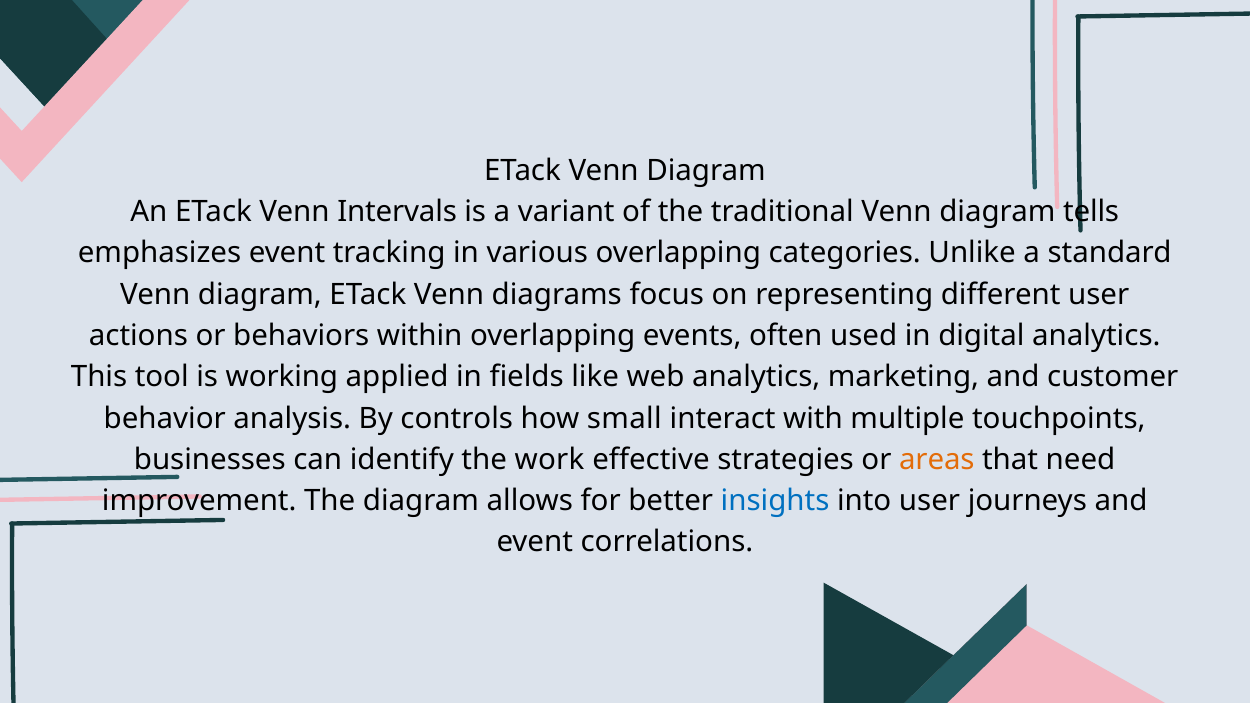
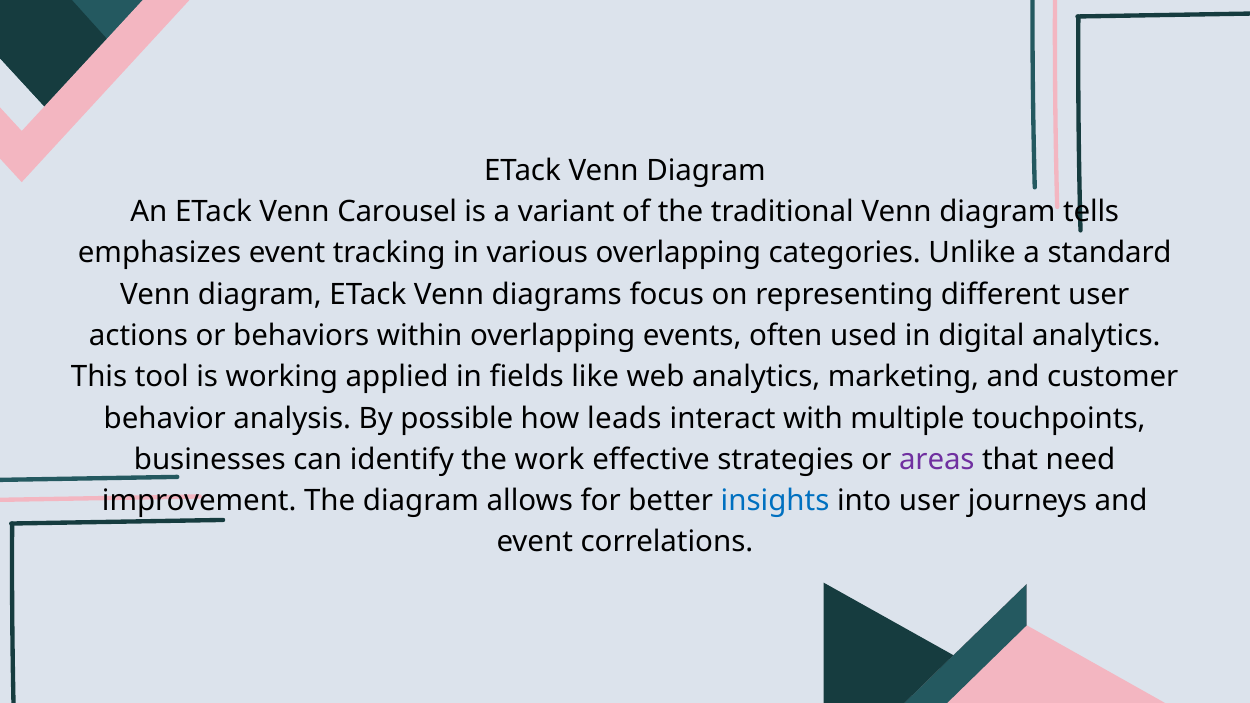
Intervals: Intervals -> Carousel (397, 212)
controls: controls -> possible (457, 418)
small: small -> leads (624, 418)
areas colour: orange -> purple (937, 460)
